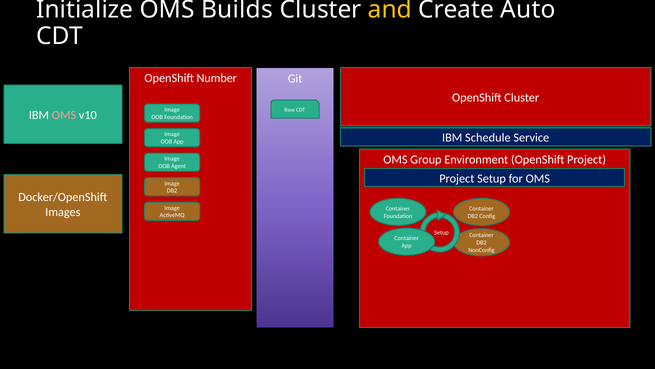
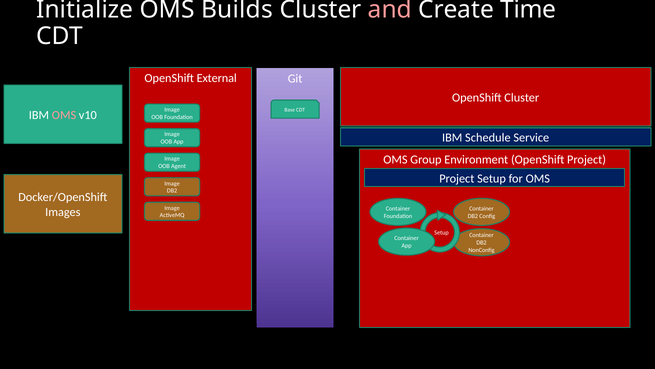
and colour: yellow -> pink (390, 10)
Auto: Auto -> Time (528, 10)
Number: Number -> External (217, 78)
